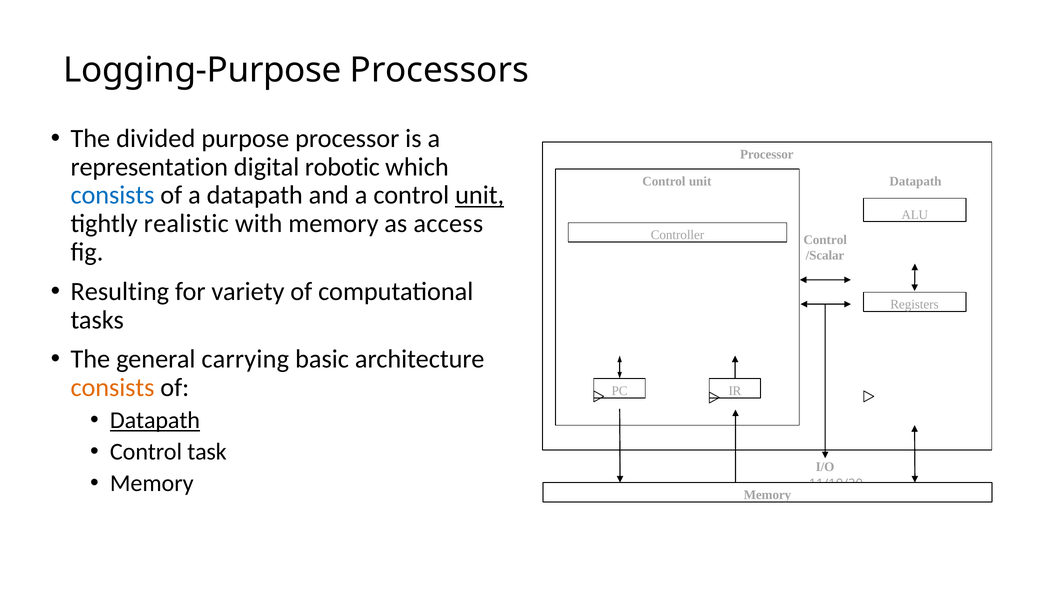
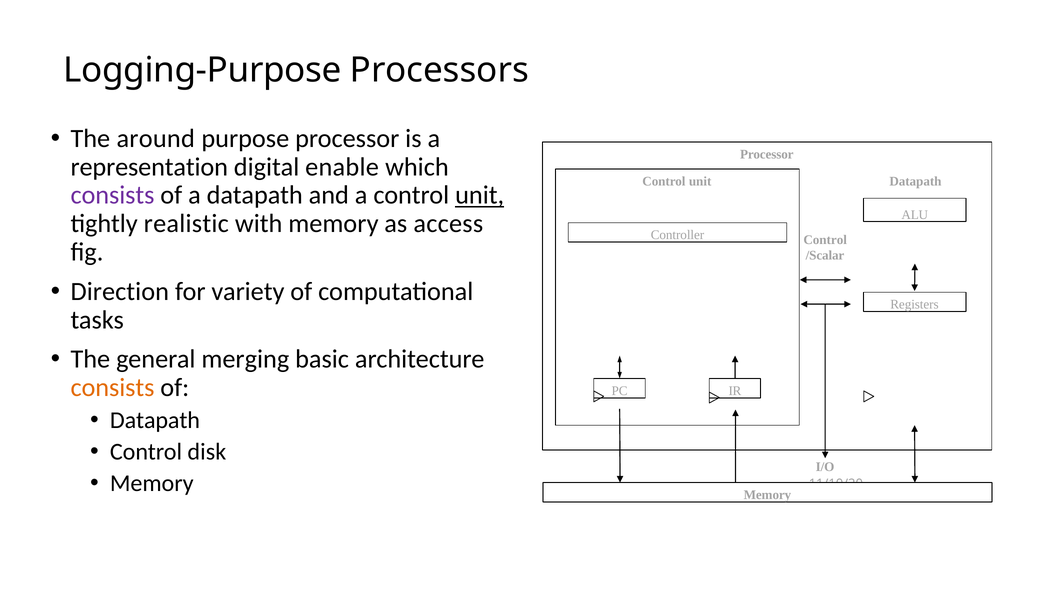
divided: divided -> around (156, 138)
robotic: robotic -> enable (342, 167)
consists colour: blue -> purple (112, 195)
Resulting: Resulting -> Direction (120, 291)
carrying: carrying -> merging (245, 359)
Datapath underline: present -> none (155, 420)
task: task -> disk (207, 452)
